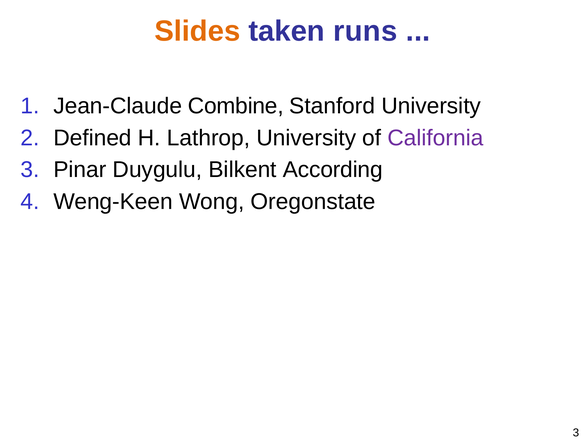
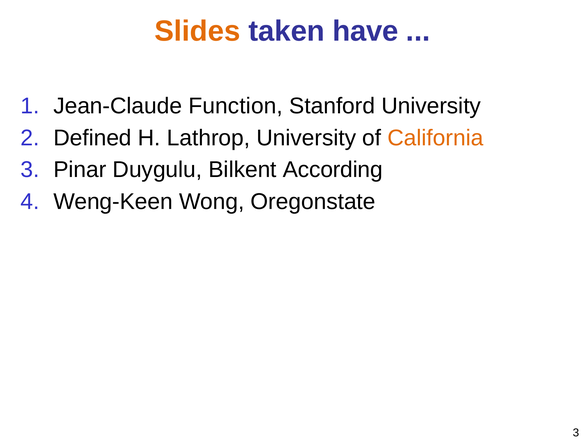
runs: runs -> have (366, 31)
Combine: Combine -> Function (236, 106)
California colour: purple -> orange (435, 138)
